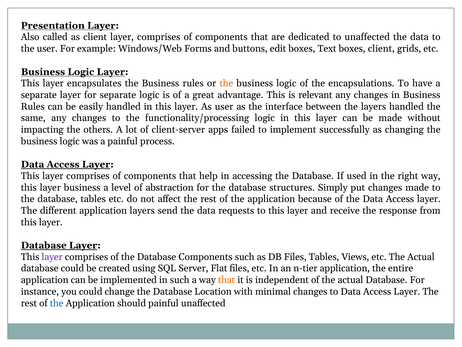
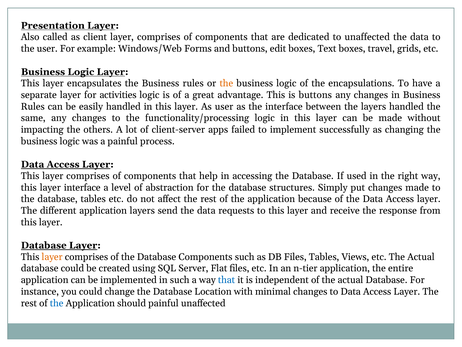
boxes client: client -> travel (381, 49)
for separate: separate -> activities (118, 95)
is relevant: relevant -> buttons (315, 95)
layer business: business -> interface (82, 187)
layer colour: purple -> orange (52, 257)
that colour: orange -> blue (227, 280)
